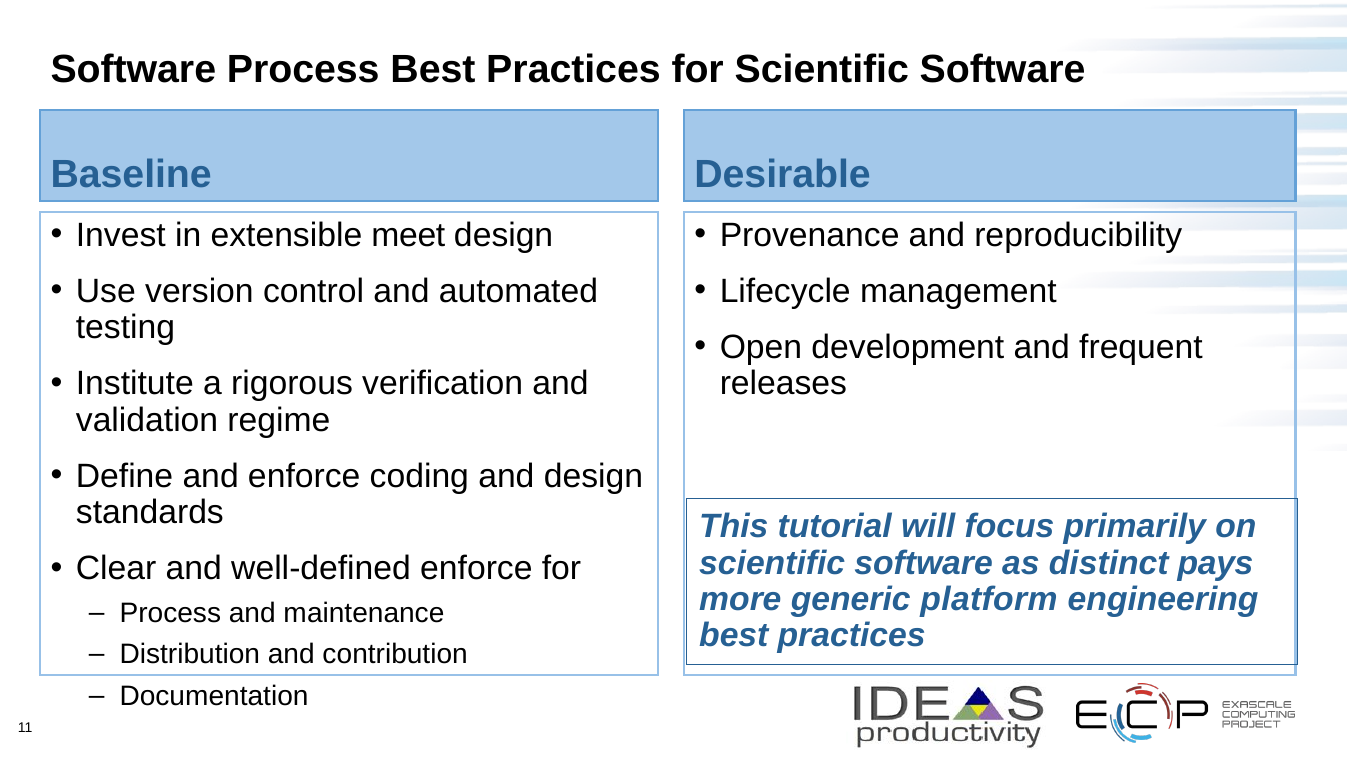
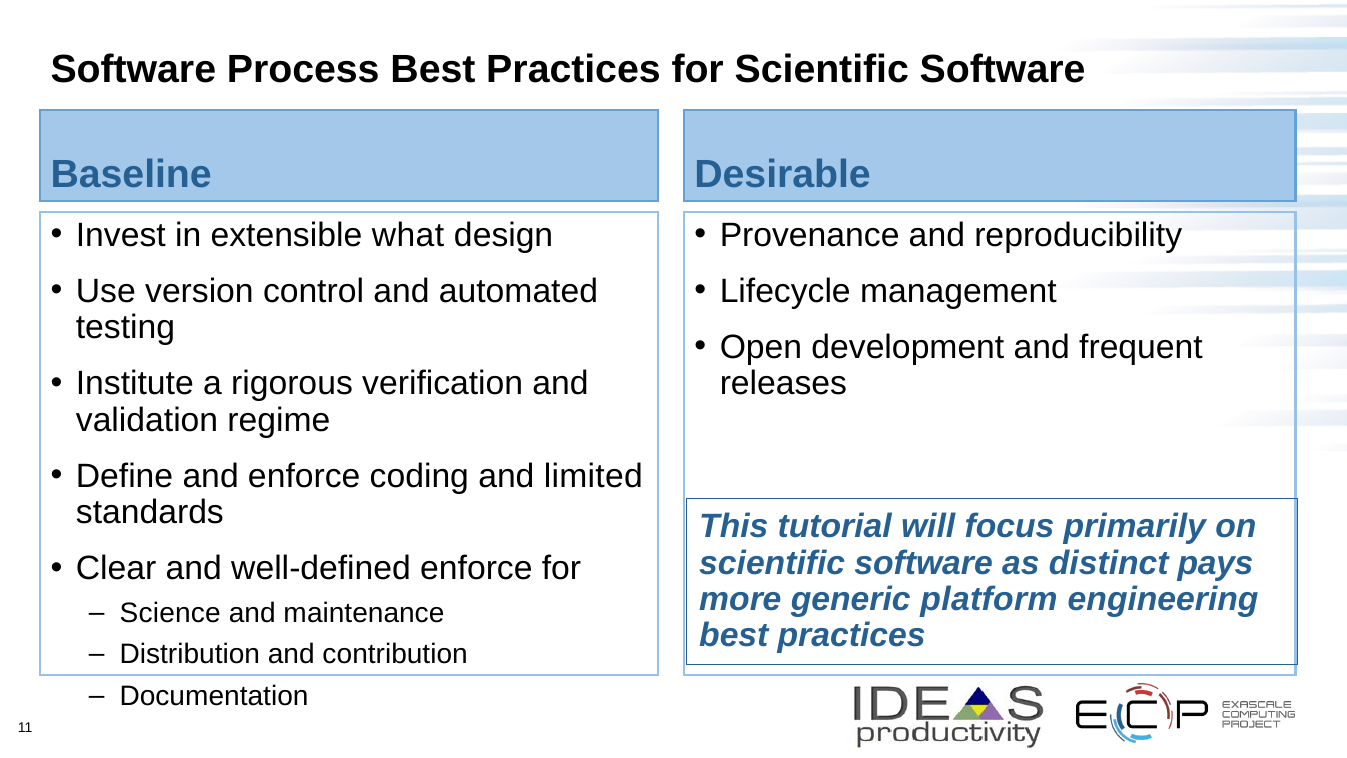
meet: meet -> what (408, 235)
and design: design -> limited (593, 476)
Process: Process -> Science (170, 613)
